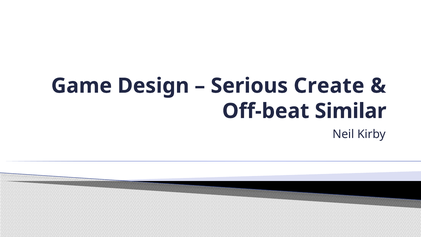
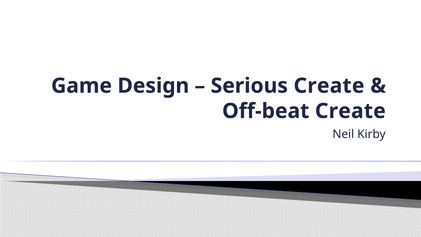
Off-beat Similar: Similar -> Create (350, 111)
